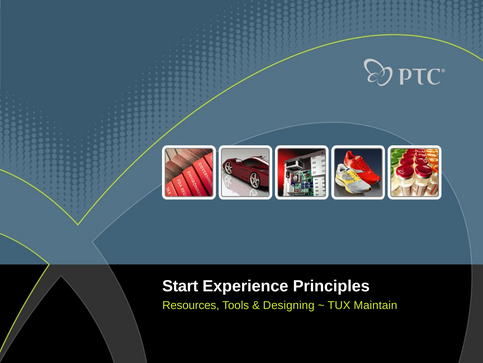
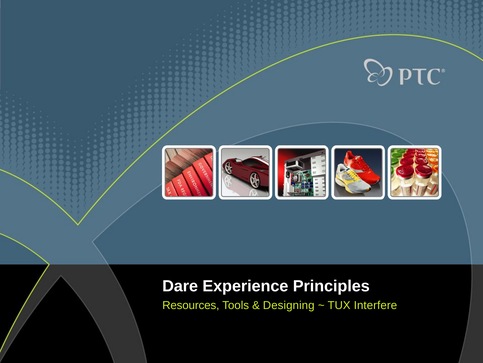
Start: Start -> Dare (180, 285)
Maintain: Maintain -> Interfere (375, 305)
